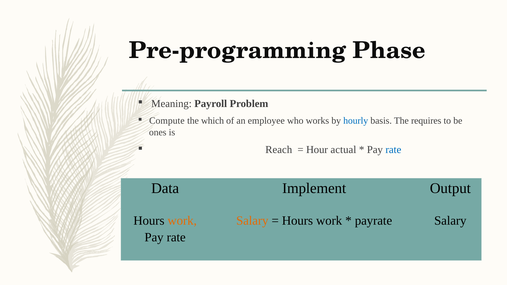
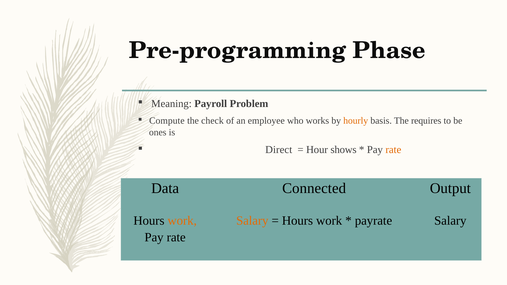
which: which -> check (212, 121)
hourly colour: blue -> orange (356, 121)
Reach: Reach -> Direct (279, 150)
actual: actual -> shows (344, 150)
rate colour: blue -> orange (393, 150)
Implement: Implement -> Connected (314, 188)
